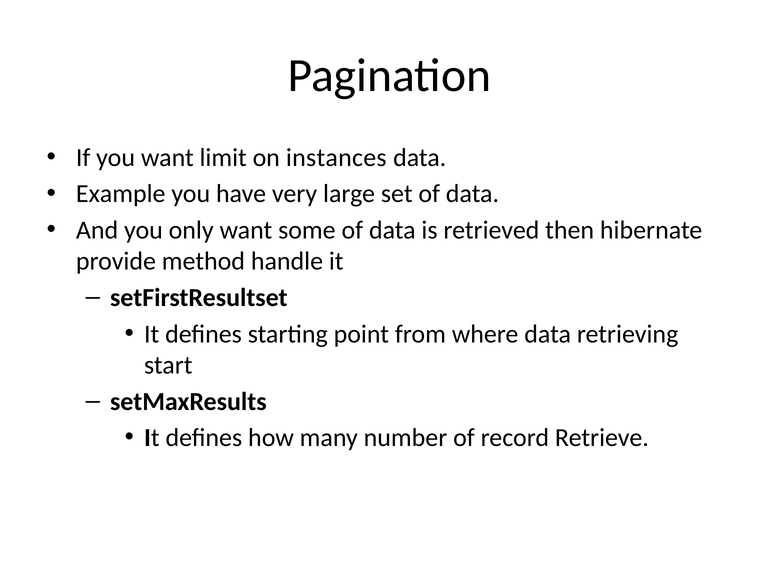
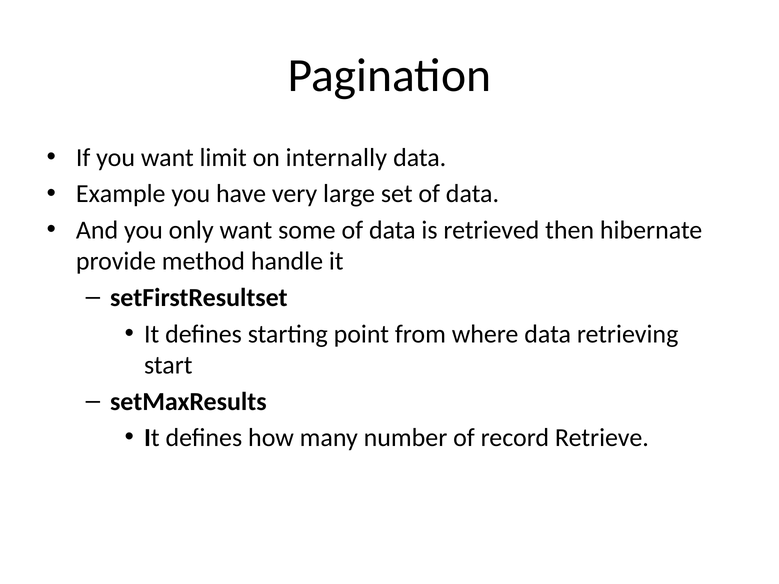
instances: instances -> internally (336, 158)
